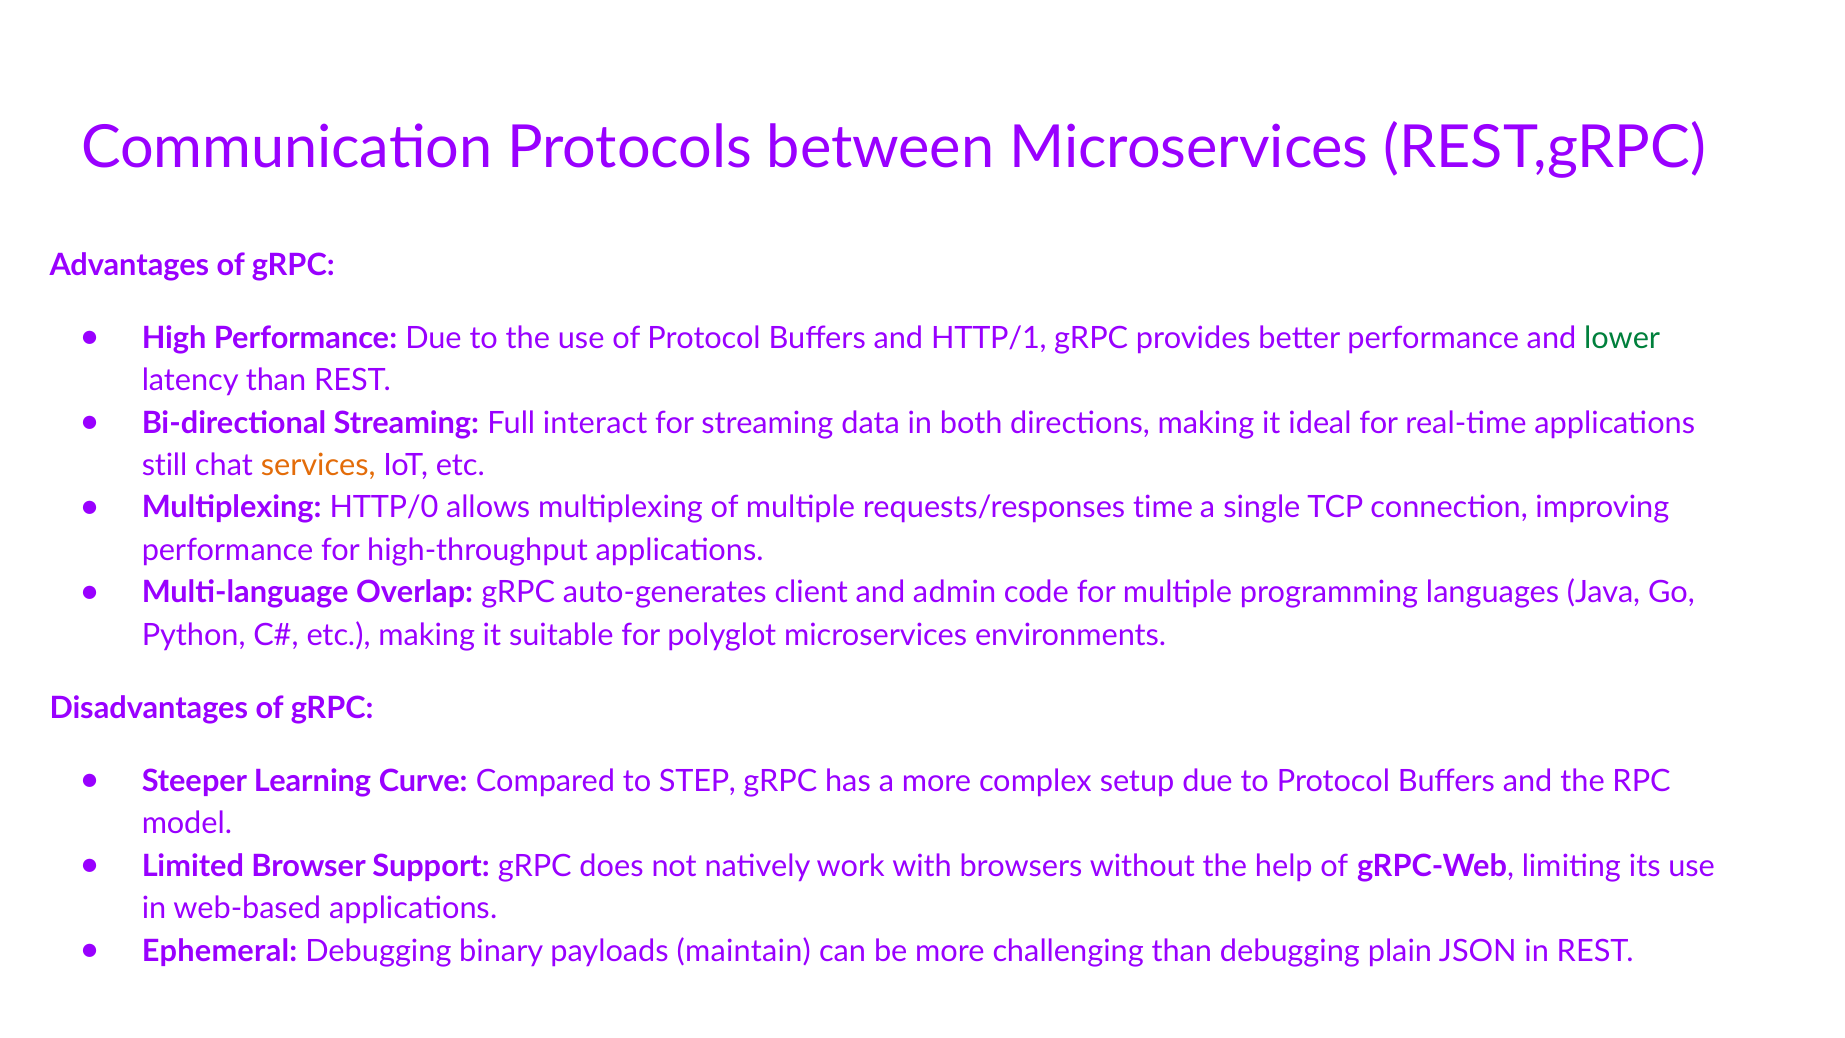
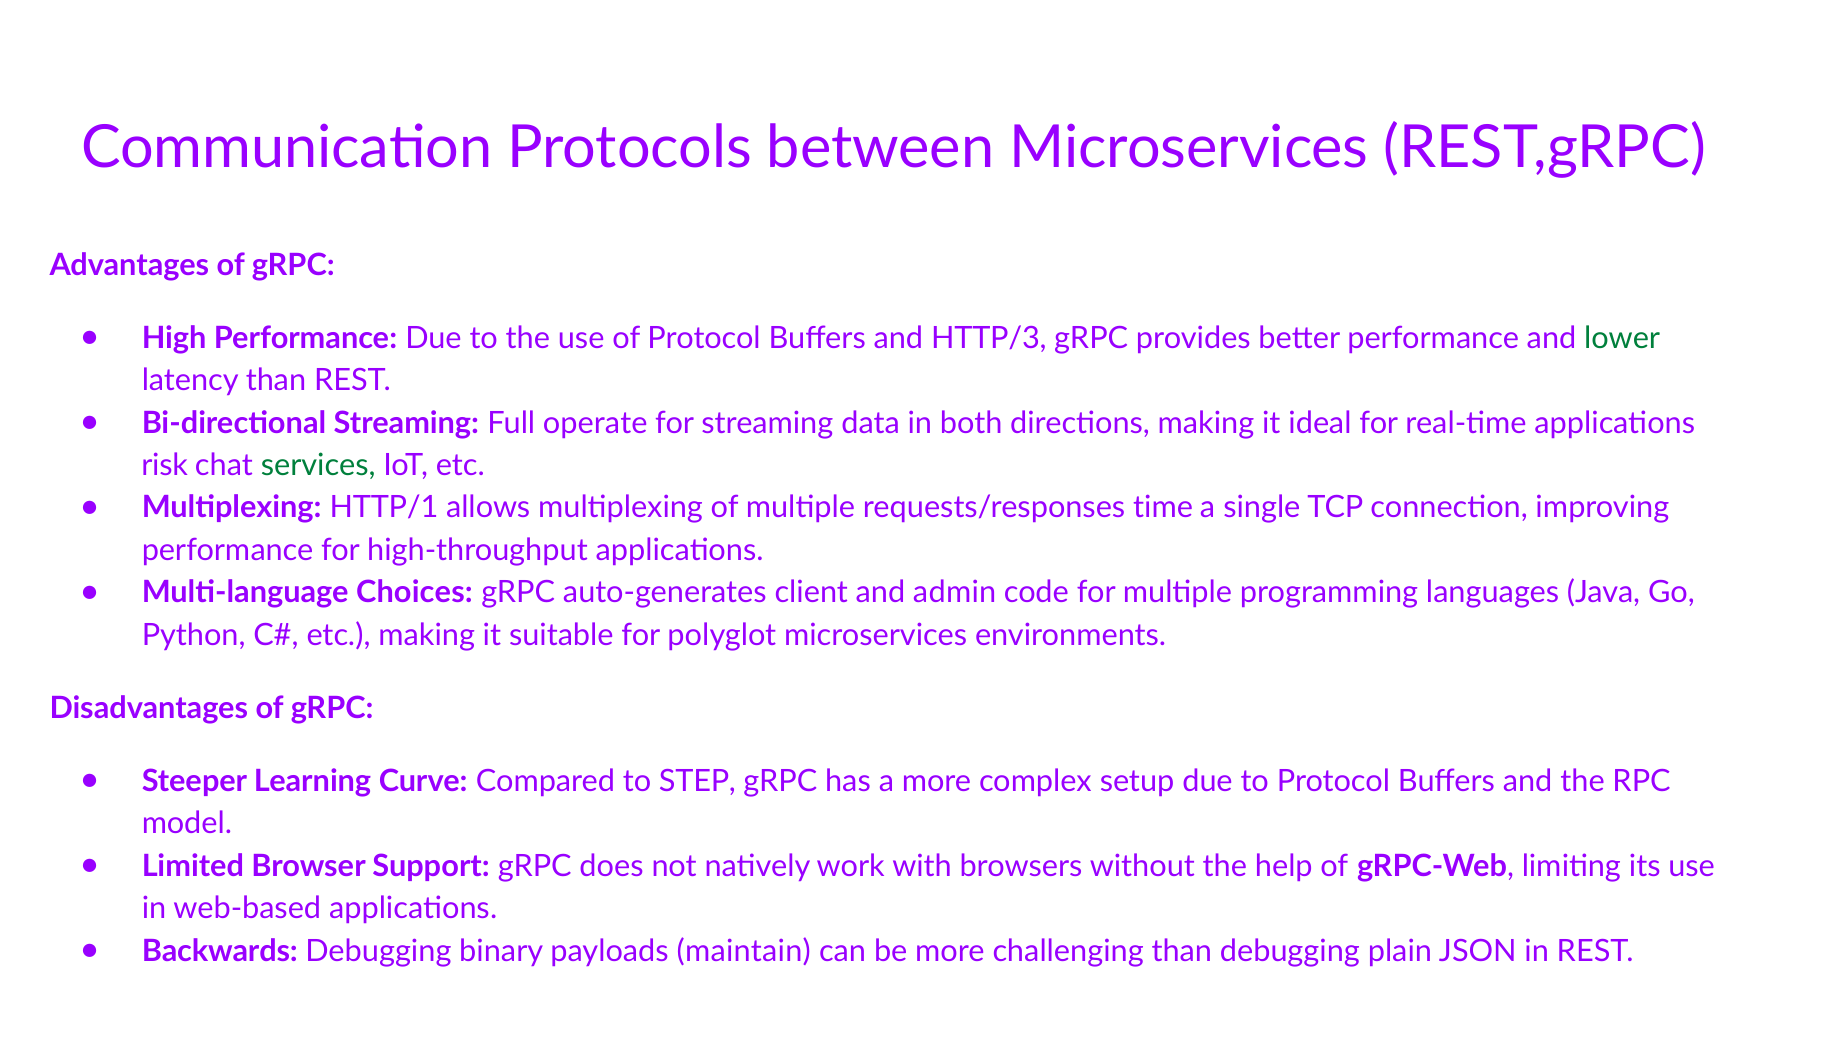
HTTP/1: HTTP/1 -> HTTP/3 (989, 338)
interact: interact -> operate (595, 423)
still: still -> risk (165, 465)
services colour: orange -> green (318, 465)
HTTP/0: HTTP/0 -> HTTP/1 (384, 508)
Overlap: Overlap -> Choices (414, 593)
Ephemeral: Ephemeral -> Backwards (220, 951)
